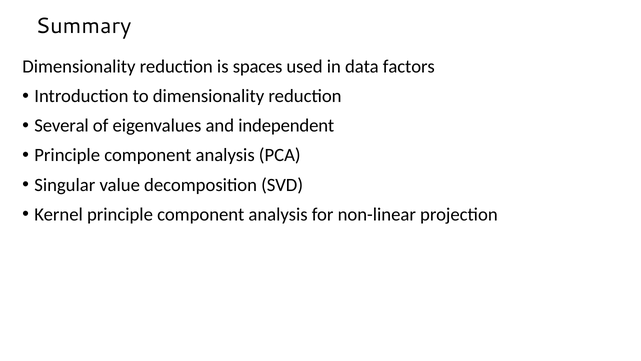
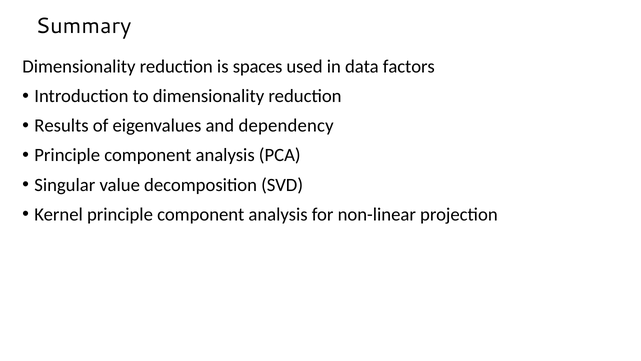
Several: Several -> Results (61, 126)
independent: independent -> dependency (286, 126)
